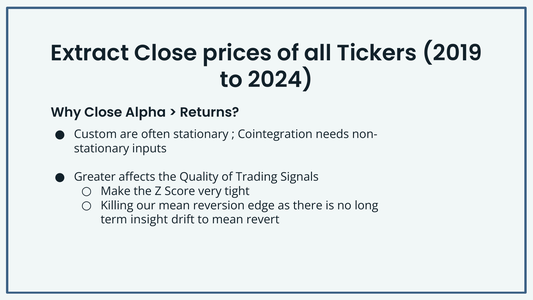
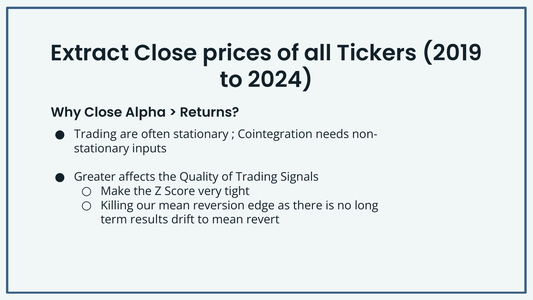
Custom: Custom -> Trading (95, 134)
insight: insight -> results (149, 220)
